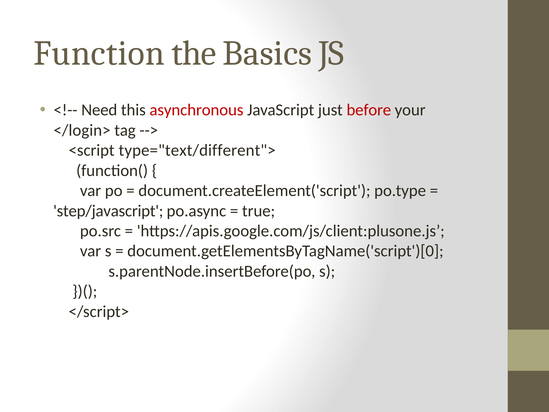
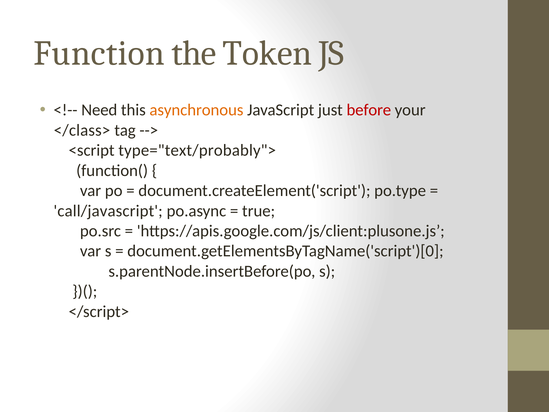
Basics: Basics -> Token (267, 53)
asynchronous colour: red -> orange (196, 110)
</login>: </login> -> </class> (82, 130)
type="text/different">: type="text/different"> -> type="text/probably"> (197, 150)
step/javascript: step/javascript -> call/javascript (108, 211)
